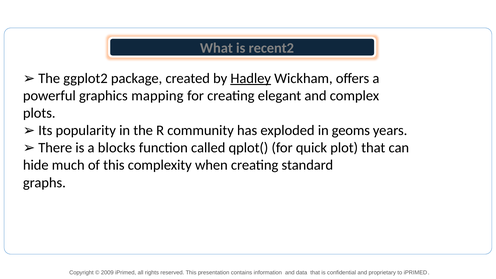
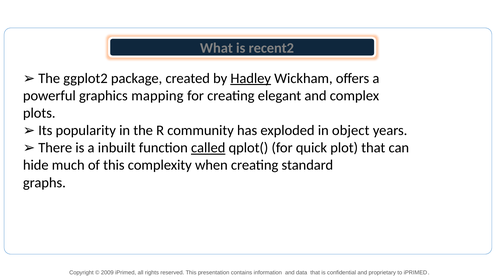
geoms: geoms -> object (351, 130)
blocks: blocks -> inbuilt (117, 148)
called underline: none -> present (208, 148)
